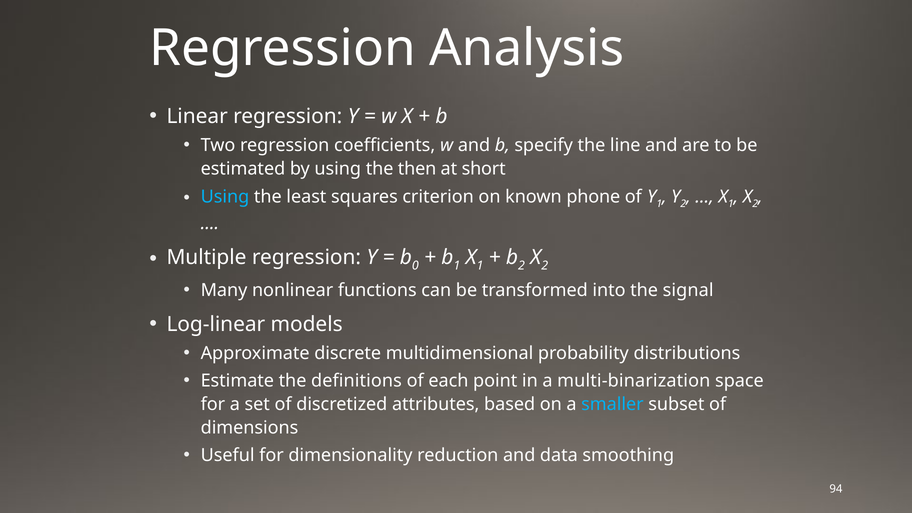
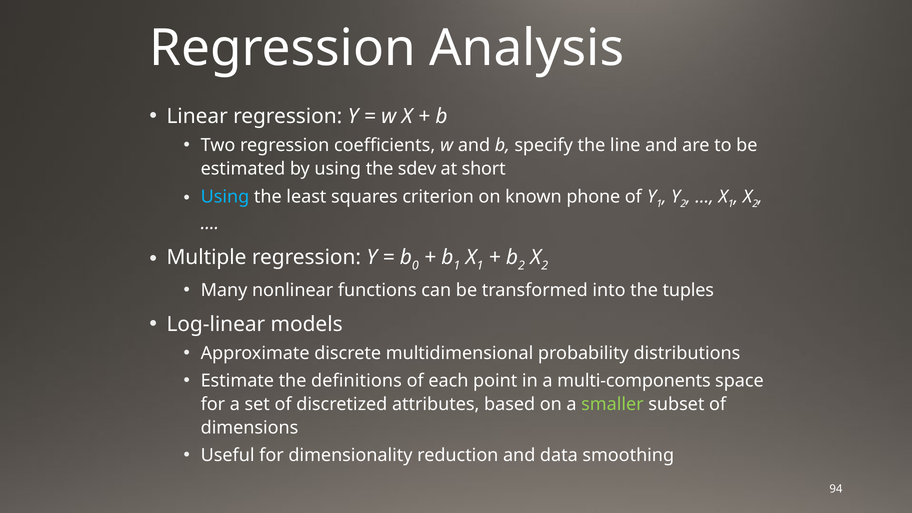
then: then -> sdev (417, 169)
signal: signal -> tuples (688, 290)
multi-binarization: multi-binarization -> multi-components (634, 381)
smaller colour: light blue -> light green (612, 404)
